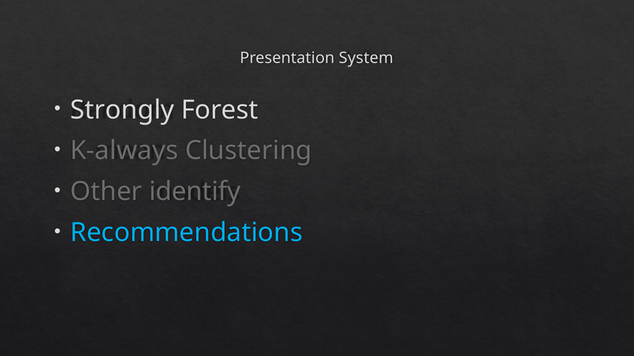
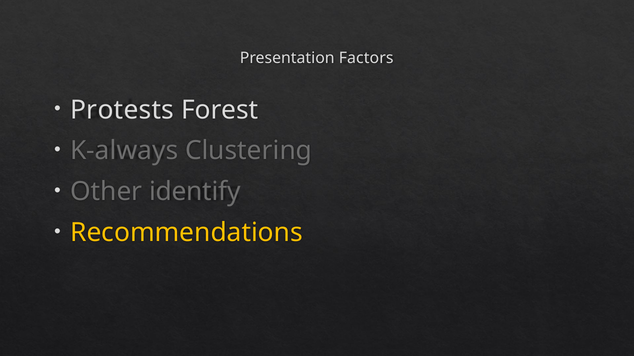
System: System -> Factors (366, 58)
Strongly: Strongly -> Protests (122, 110)
Recommendations colour: light blue -> yellow (186, 233)
